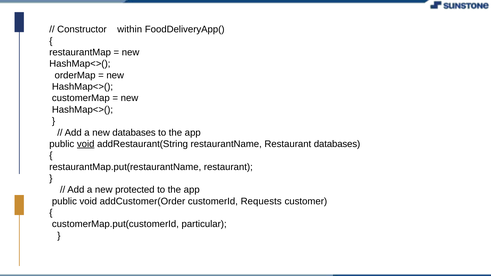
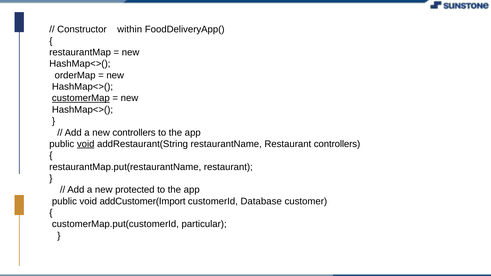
customerMap underline: none -> present (81, 98)
new databases: databases -> controllers (134, 133)
Restaurant databases: databases -> controllers (337, 144)
addCustomer(Order: addCustomer(Order -> addCustomer(Import (143, 201)
Requests: Requests -> Database (261, 201)
